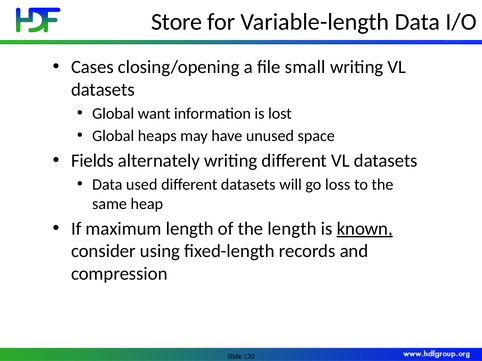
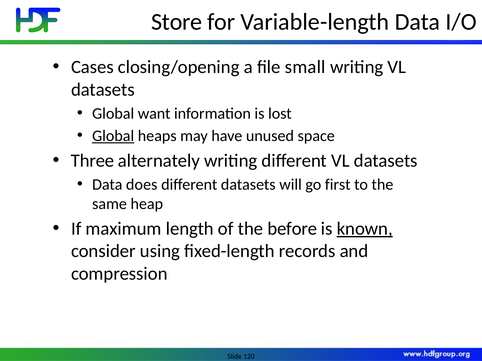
Global underline: none -> present (113, 136)
Fields: Fields -> Three (92, 161)
used: used -> does (142, 185)
loss: loss -> first (338, 185)
the length: length -> before (292, 229)
